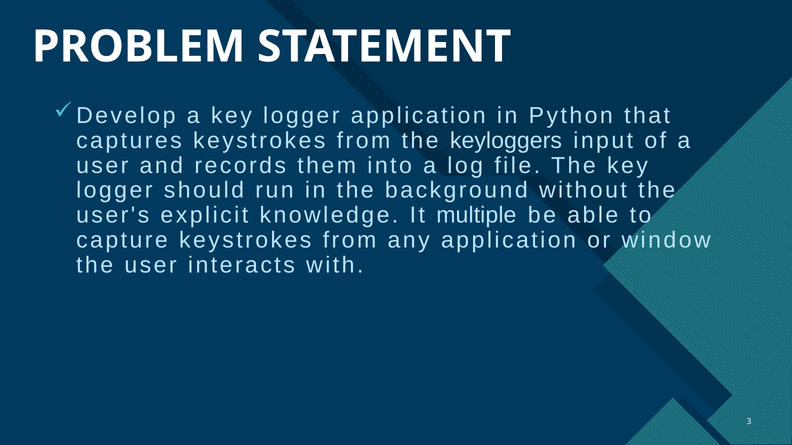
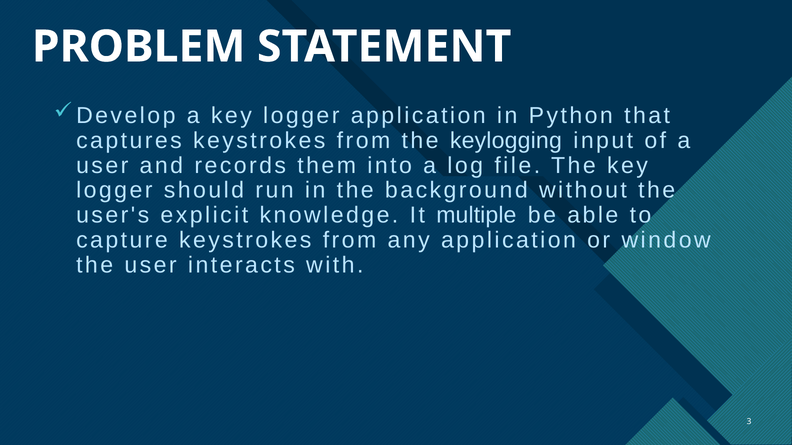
keyloggers: keyloggers -> keylogging (506, 141)
